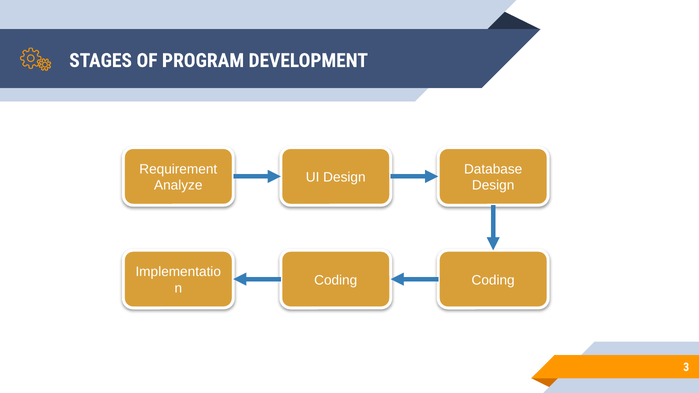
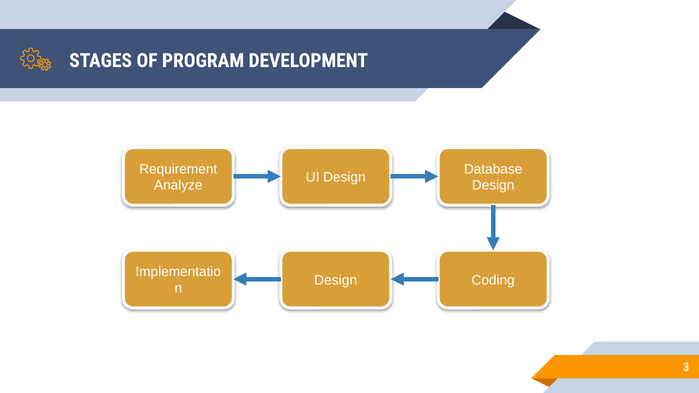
Coding: Coding -> Design (336, 280)
